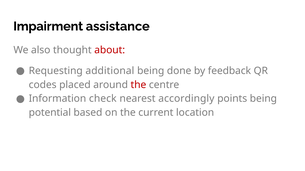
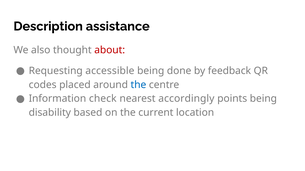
Impairment: Impairment -> Description (48, 26)
additional: additional -> accessible (110, 71)
the colour: red -> blue (138, 85)
potential: potential -> disability (50, 113)
